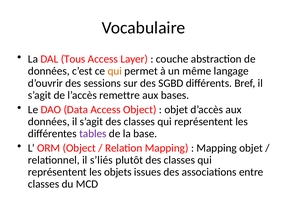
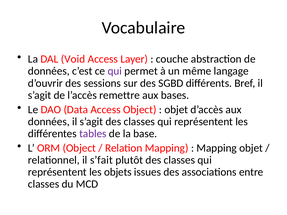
Tous: Tous -> Void (73, 59)
qui colour: orange -> purple (115, 71)
s’liés: s’liés -> s’fait (101, 160)
